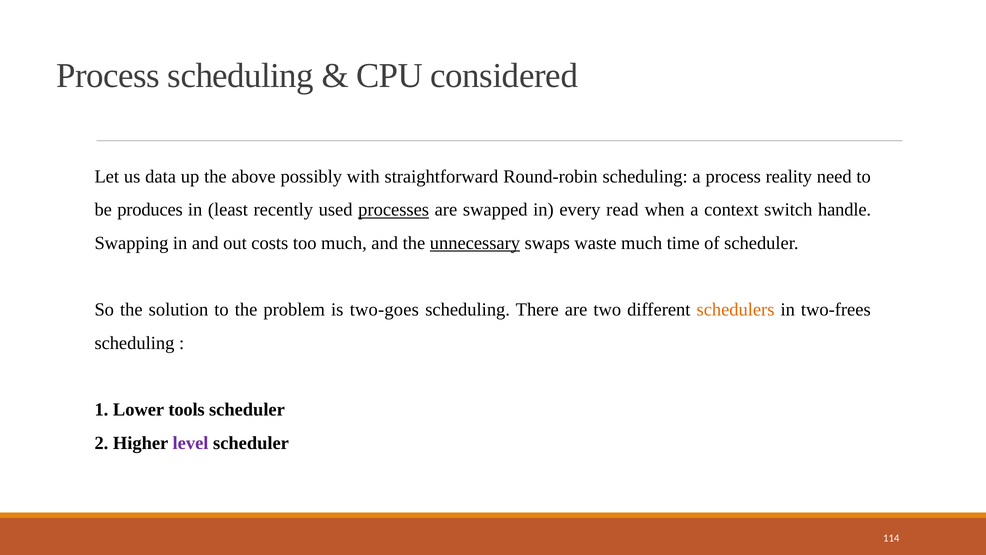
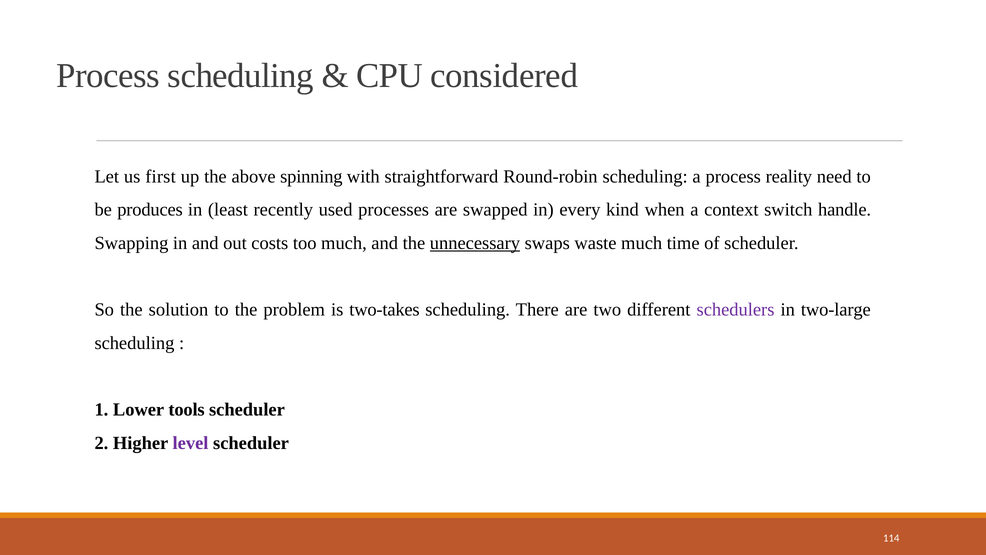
data: data -> first (161, 176)
possibly: possibly -> spinning (311, 176)
processes underline: present -> none (394, 210)
read: read -> kind (622, 210)
two-goes: two-goes -> two-takes (384, 310)
schedulers colour: orange -> purple (736, 310)
two-frees: two-frees -> two-large (836, 310)
